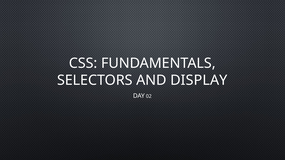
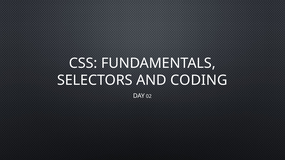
DISPLAY: DISPLAY -> CODING (199, 80)
